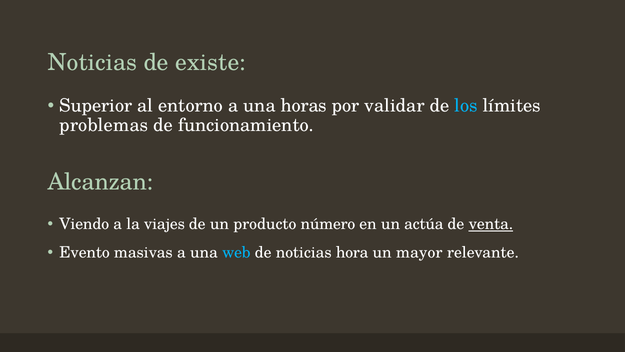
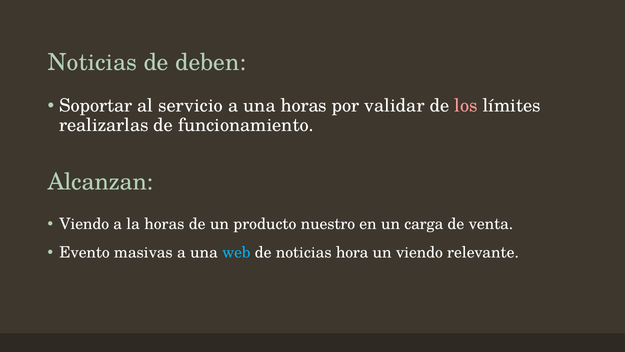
existe: existe -> deben (211, 62)
Superior: Superior -> Soportar (96, 106)
entorno: entorno -> servicio (191, 106)
los colour: light blue -> pink (466, 106)
problemas: problemas -> realizarlas (104, 125)
la viajes: viajes -> horas (164, 224)
número: número -> nuestro (328, 224)
actúa: actúa -> carga (424, 224)
venta underline: present -> none (491, 224)
un mayor: mayor -> viendo (419, 252)
